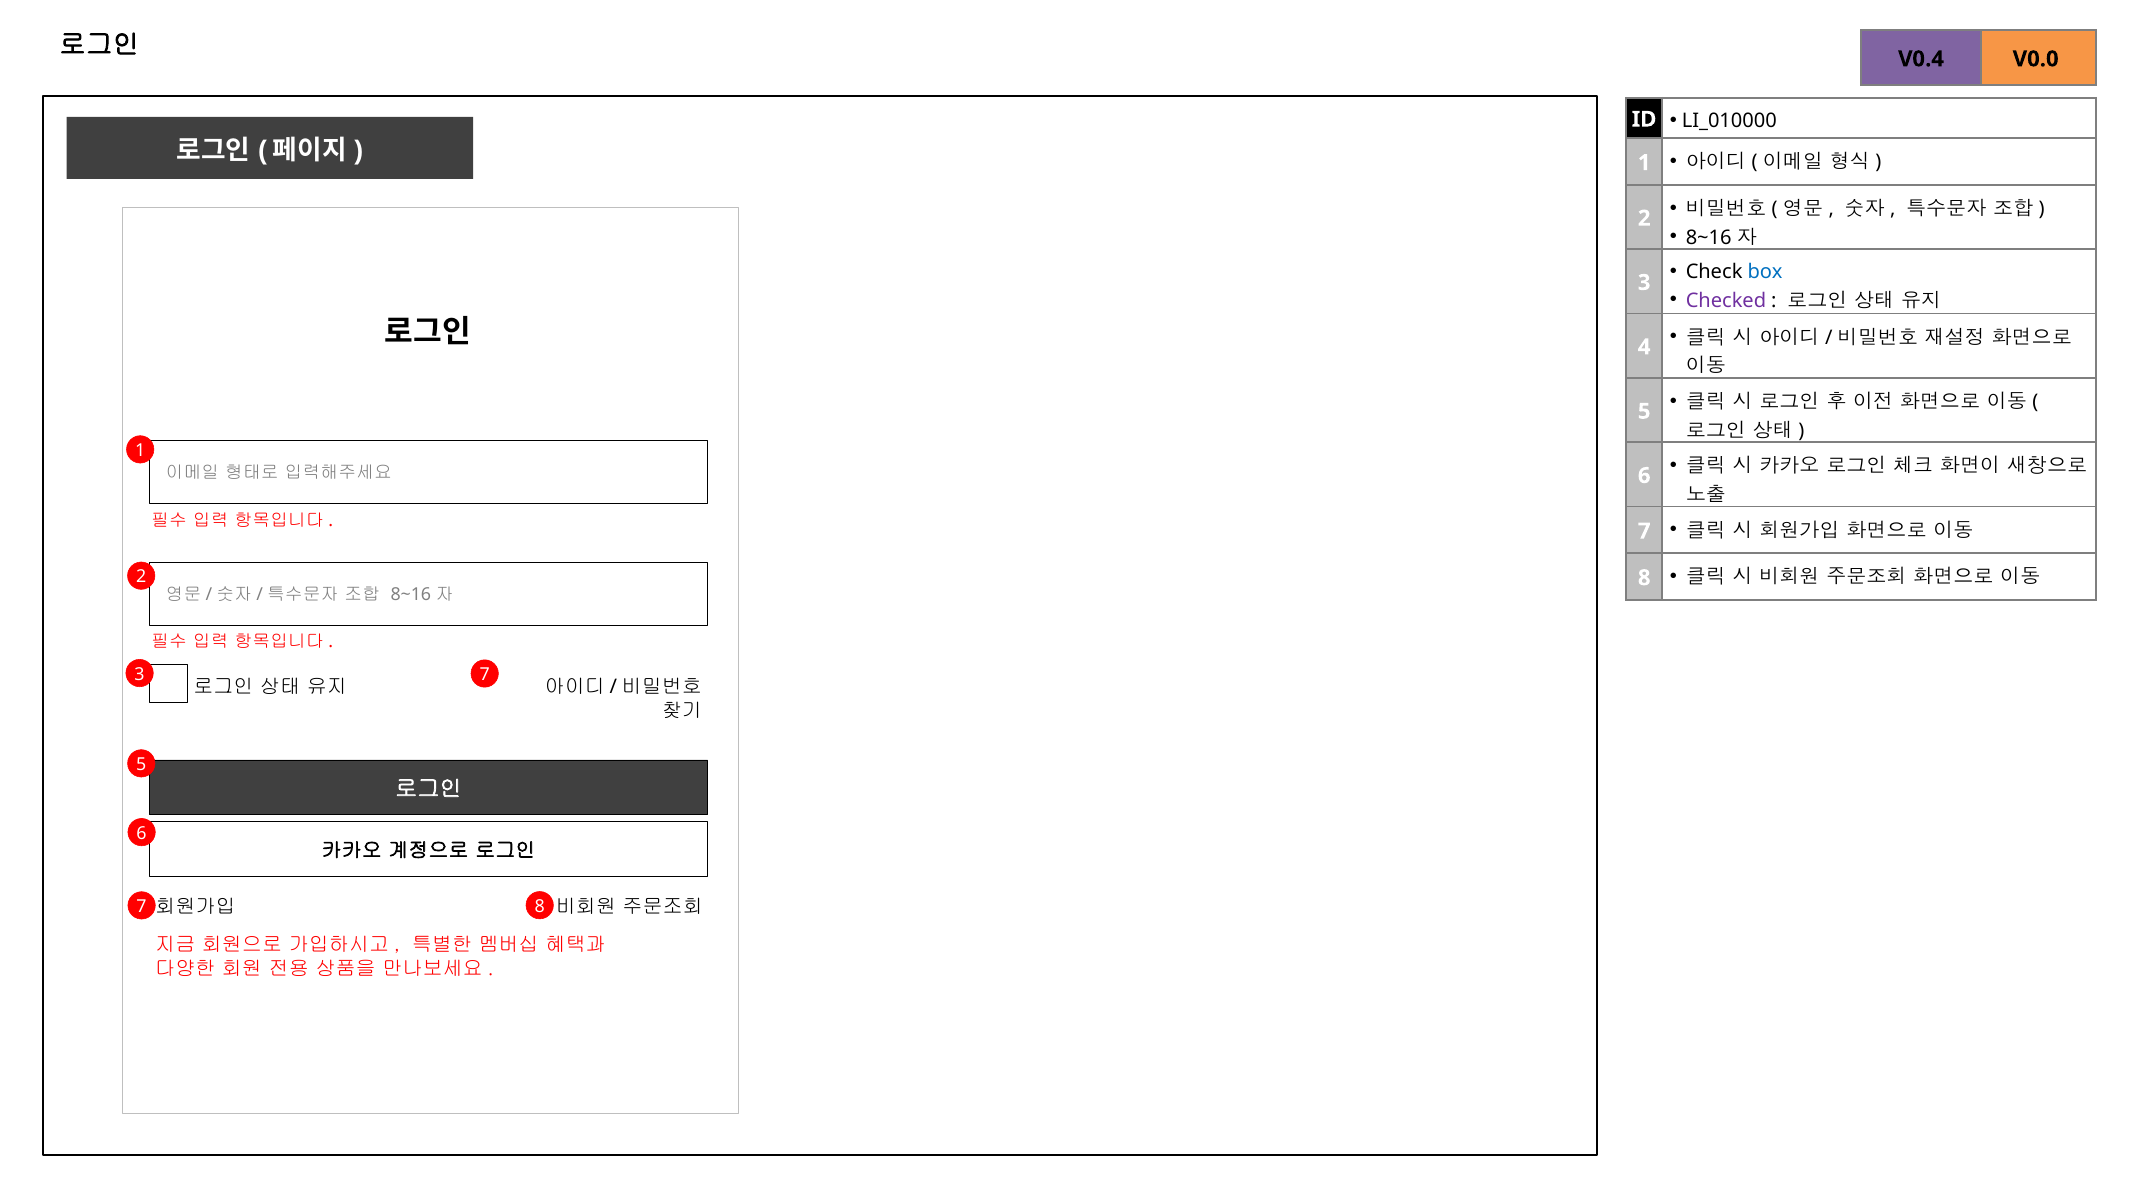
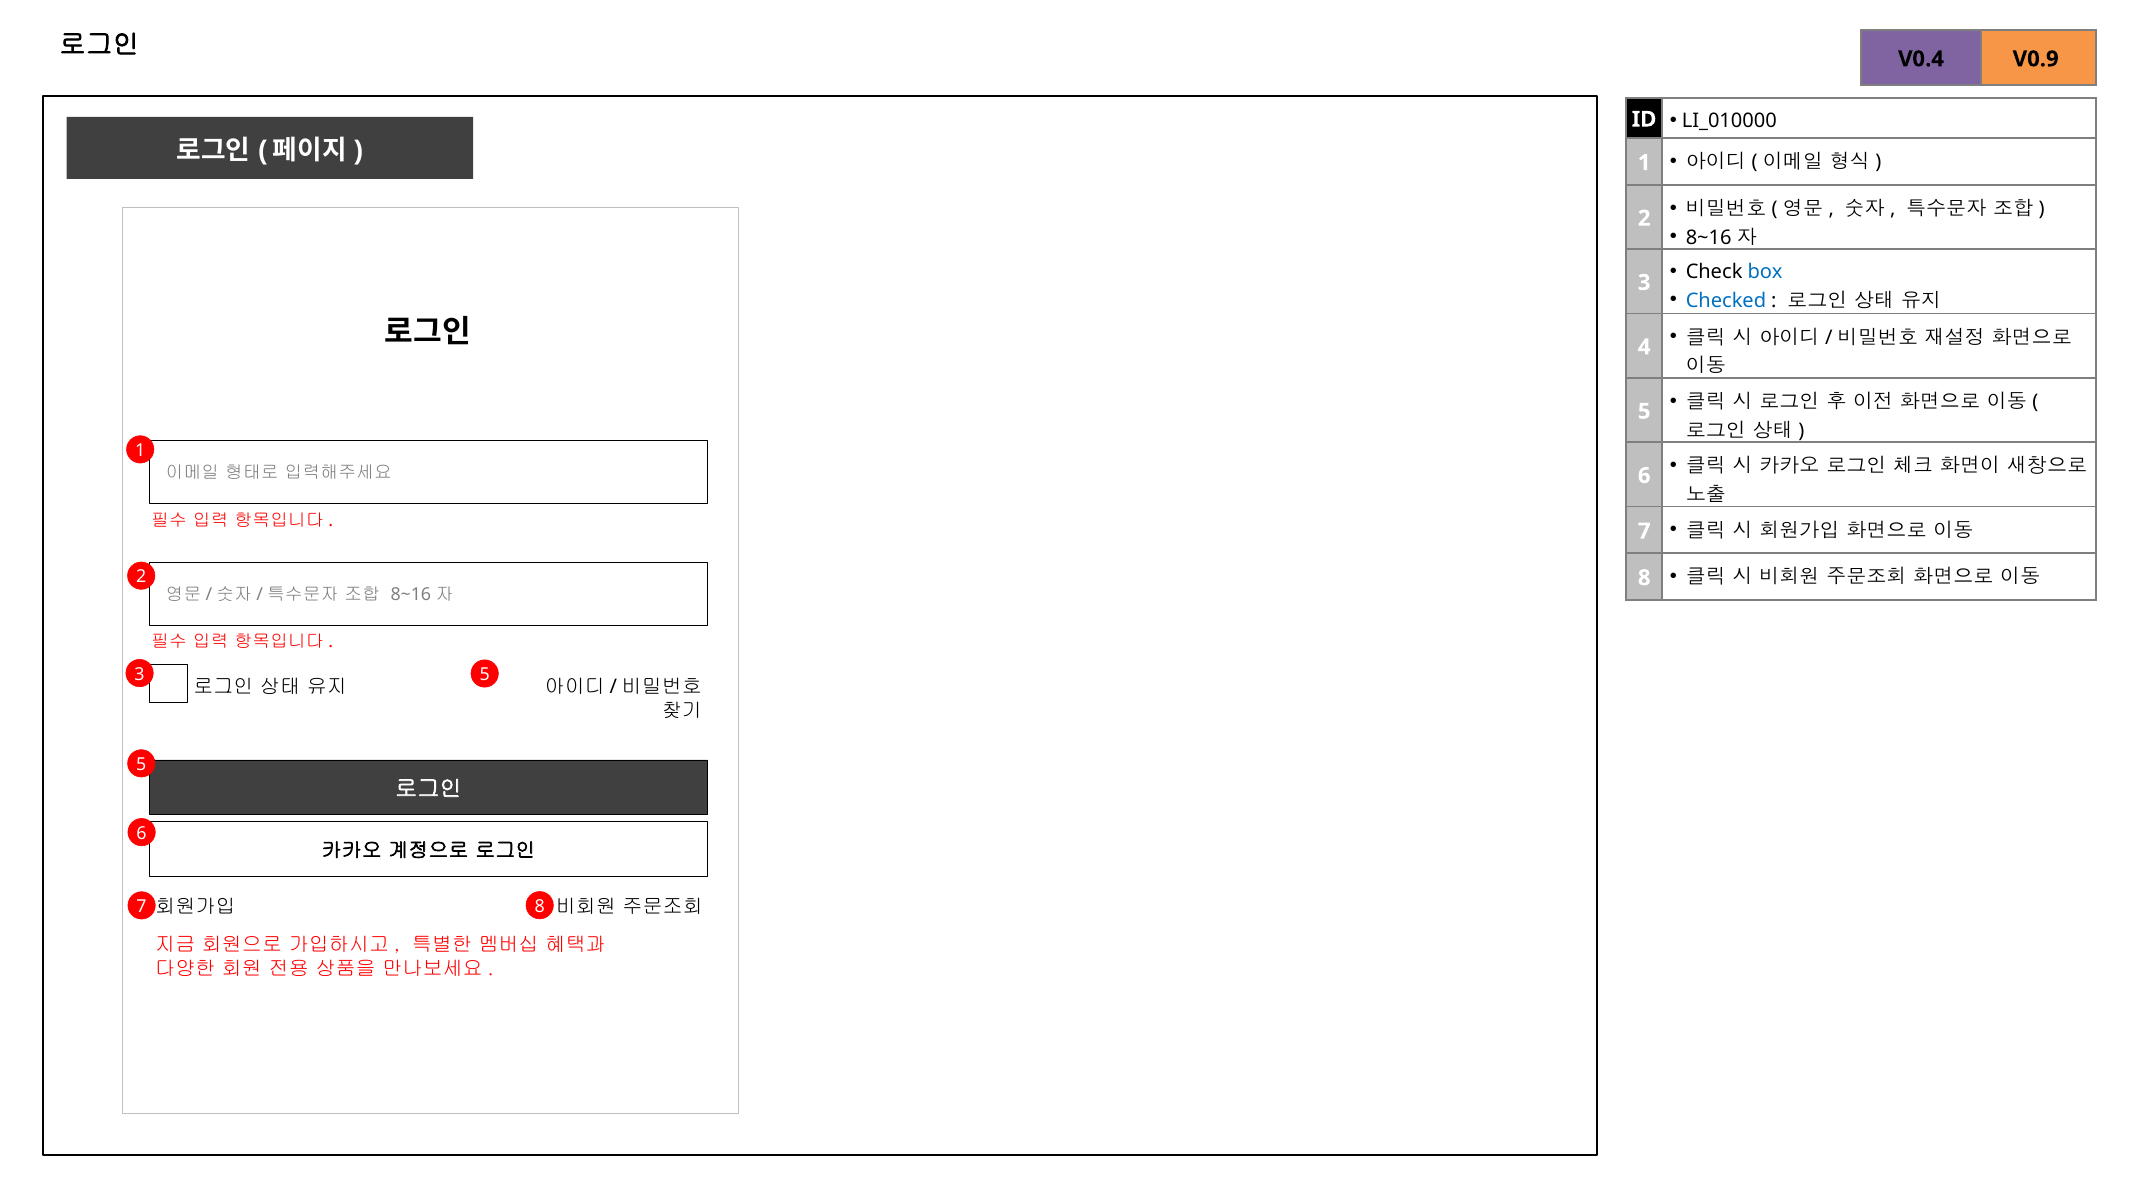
V0.0: V0.0 -> V0.9 (2036, 59)
Checked colour: purple -> blue (1726, 301)
3 7: 7 -> 5 (485, 675)
